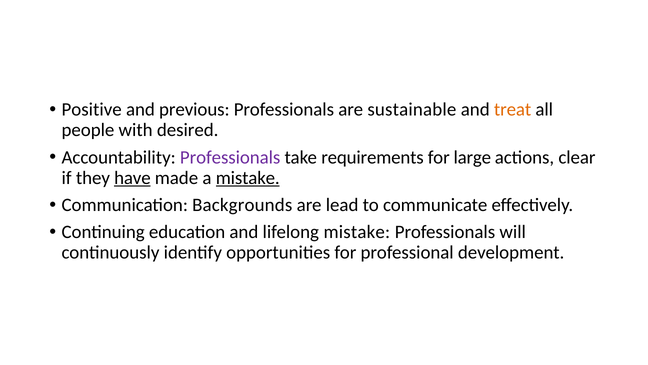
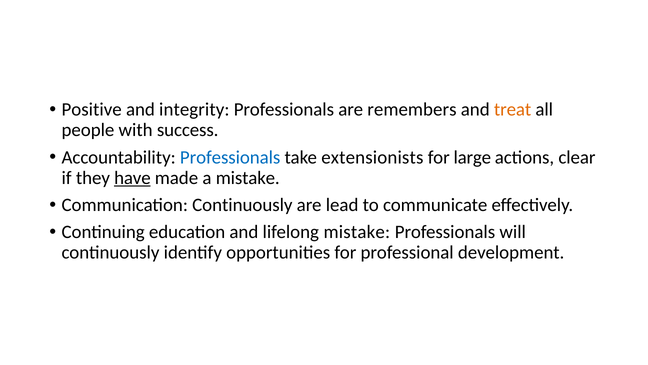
previous: previous -> integrity (194, 110)
sustainable: sustainable -> remembers (412, 110)
desired: desired -> success (188, 130)
Professionals colour: purple -> blue (230, 157)
requirements: requirements -> extensionists (372, 157)
mistake underline: present -> none (248, 178)
Communication Backgrounds: Backgrounds -> Continuously (242, 205)
